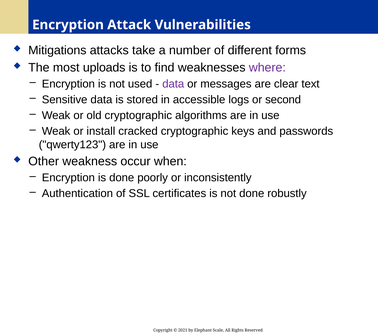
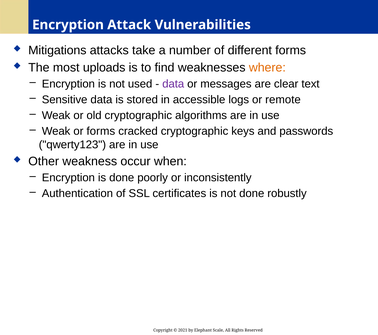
where colour: purple -> orange (267, 67)
second: second -> remote (283, 100)
or install: install -> forms (101, 131)
